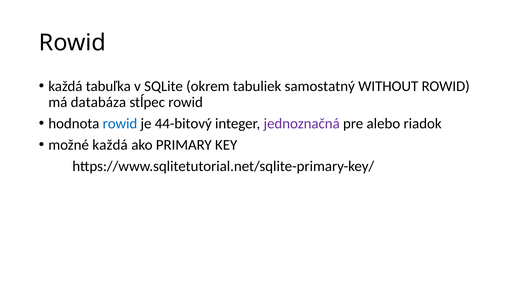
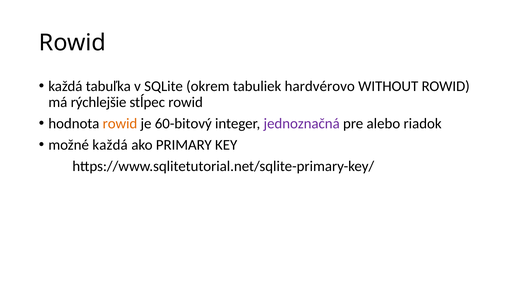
samostatný: samostatný -> hardvérovo (320, 86)
databáza: databáza -> rýchlejšie (99, 102)
rowid colour: blue -> orange (120, 124)
44-bitový: 44-bitový -> 60-bitový (183, 124)
